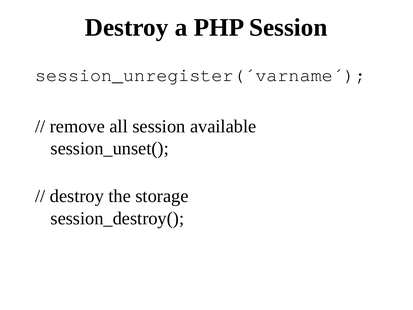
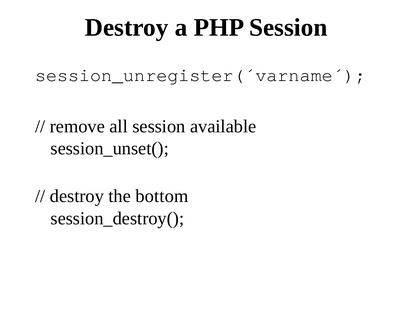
storage: storage -> bottom (162, 196)
